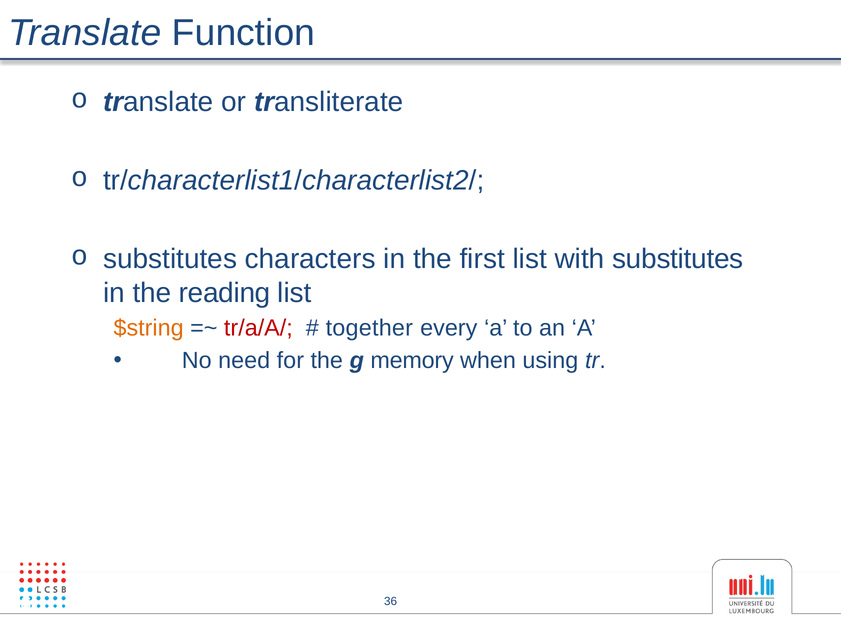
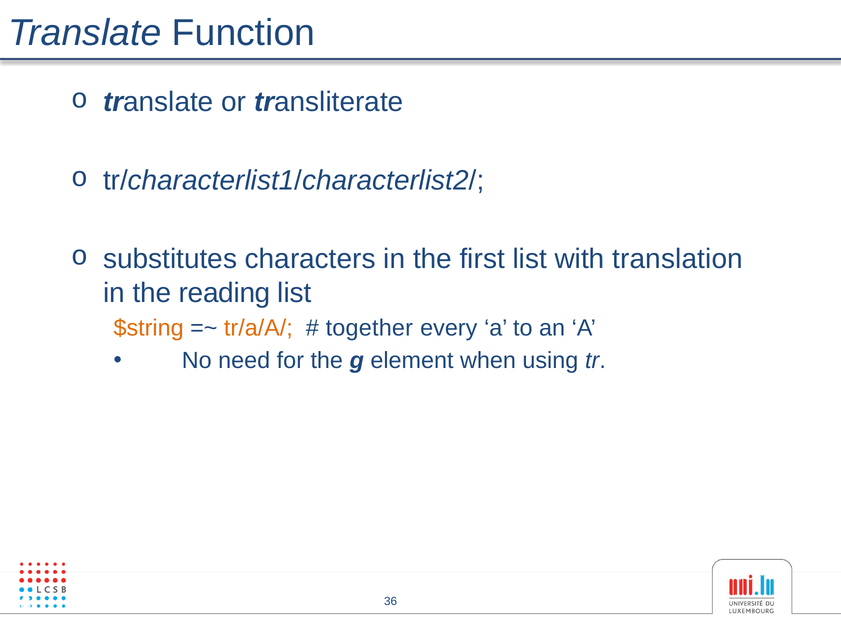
with substitutes: substitutes -> translation (678, 259)
tr/a/A/ colour: red -> orange (258, 328)
memory: memory -> element (412, 361)
